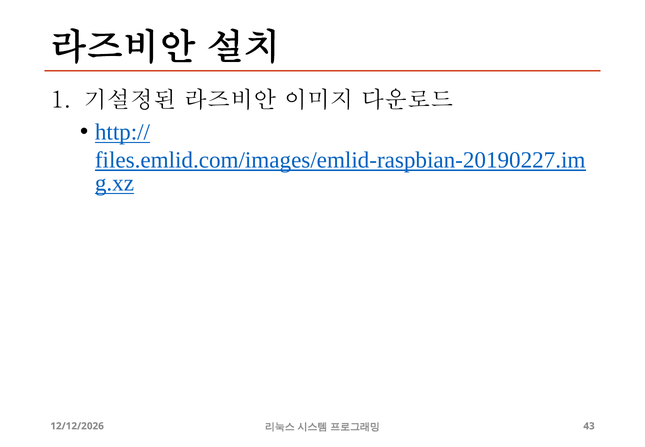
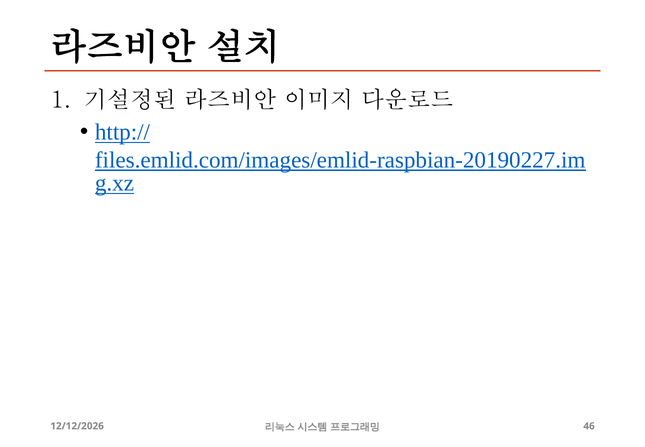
43: 43 -> 46 (589, 426)
